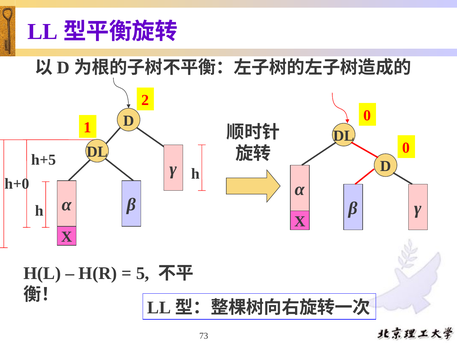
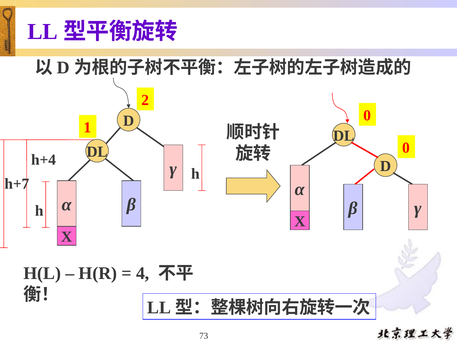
h+5: h+5 -> h+4 (44, 160)
h+0: h+0 -> h+7 (17, 184)
5: 5 -> 4 (143, 273)
